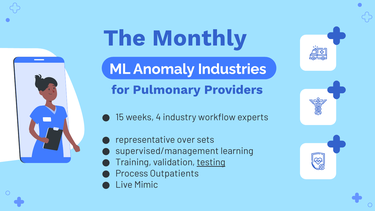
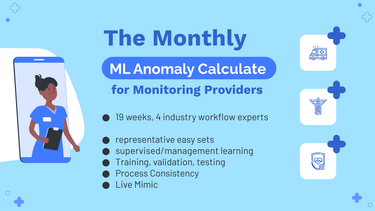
Industries: Industries -> Calculate (232, 69)
Pulmonary: Pulmonary -> Monitoring (167, 90)
15: 15 -> 19 (120, 117)
over: over -> easy (186, 140)
testing underline: present -> none (211, 162)
Outpatients: Outpatients -> Consistency (174, 174)
